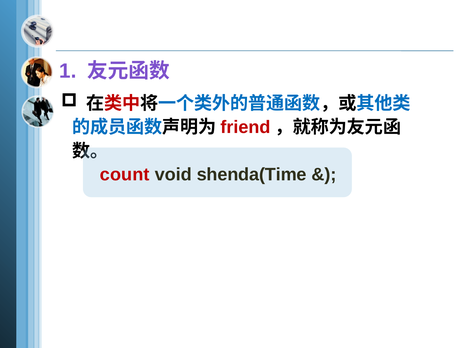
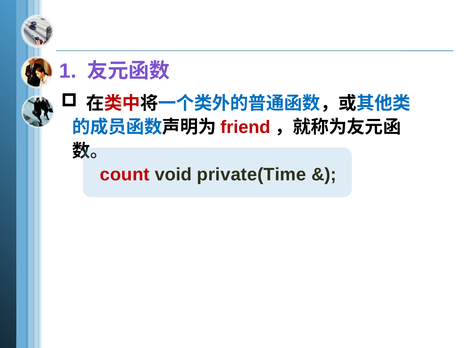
shenda(Time: shenda(Time -> private(Time (252, 175)
